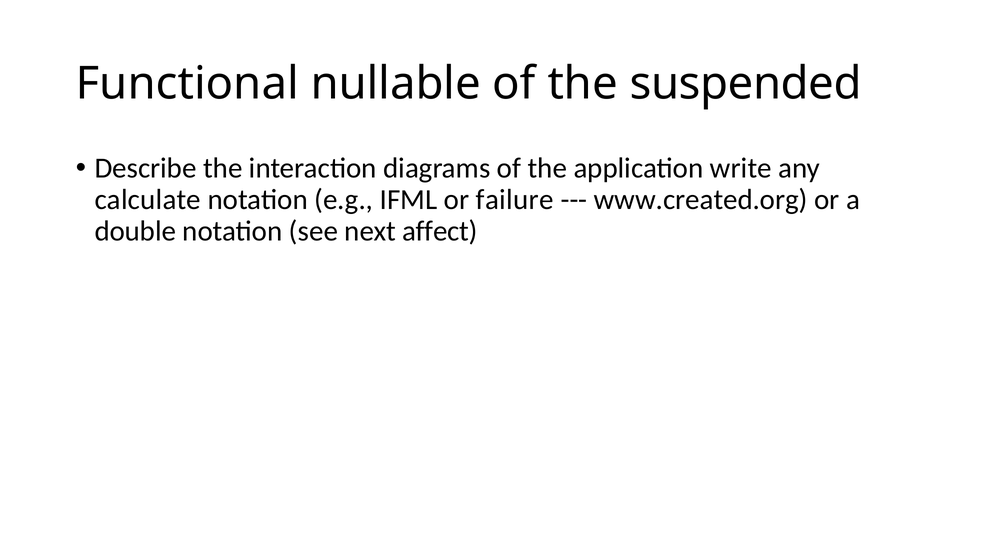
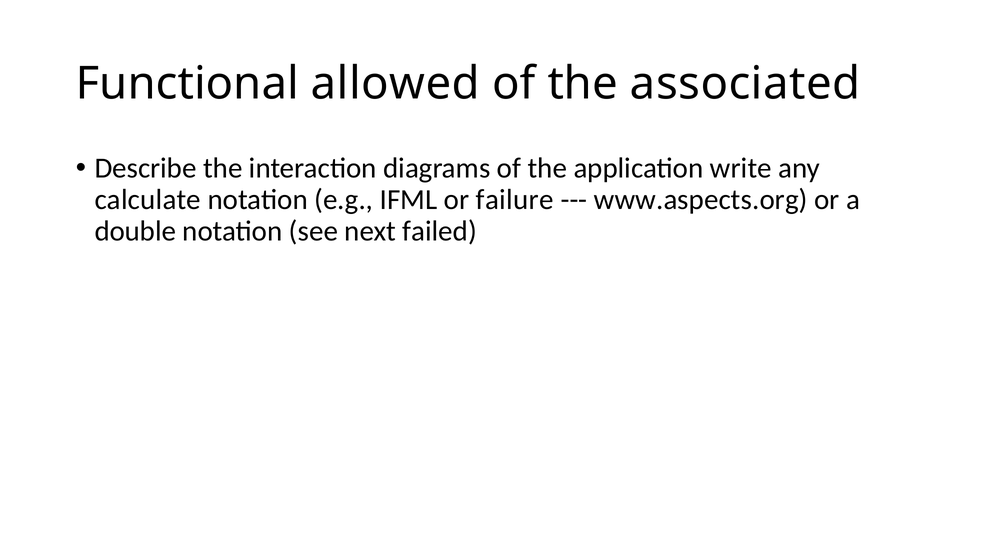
nullable: nullable -> allowed (395, 84)
suspended: suspended -> associated (745, 84)
www.created.org: www.created.org -> www.aspects.org (701, 200)
affect: affect -> failed (440, 231)
